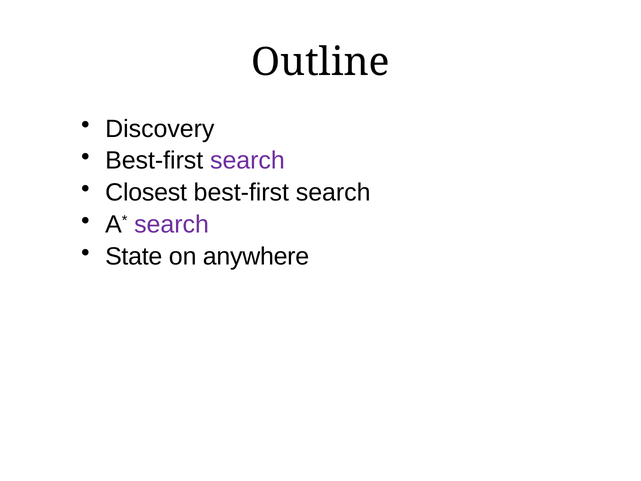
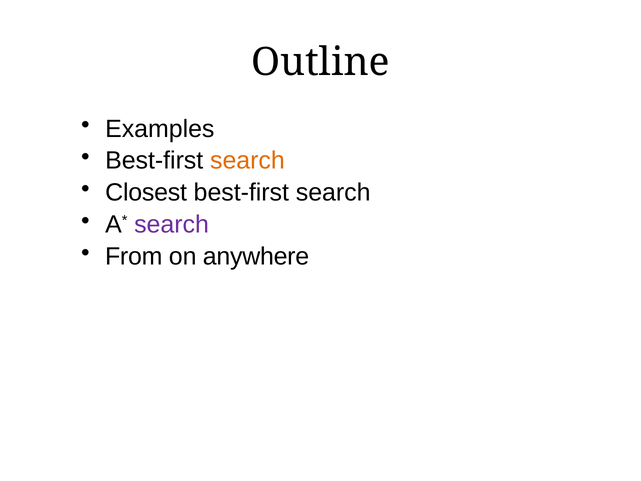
Discovery: Discovery -> Examples (160, 129)
search colour: purple -> orange (247, 161)
State: State -> From (134, 256)
